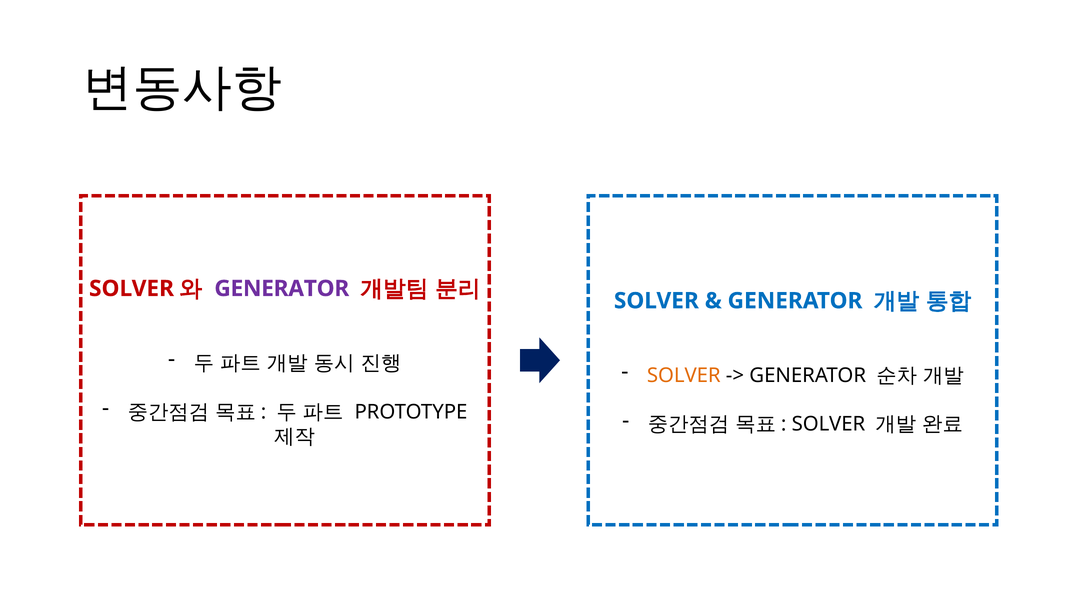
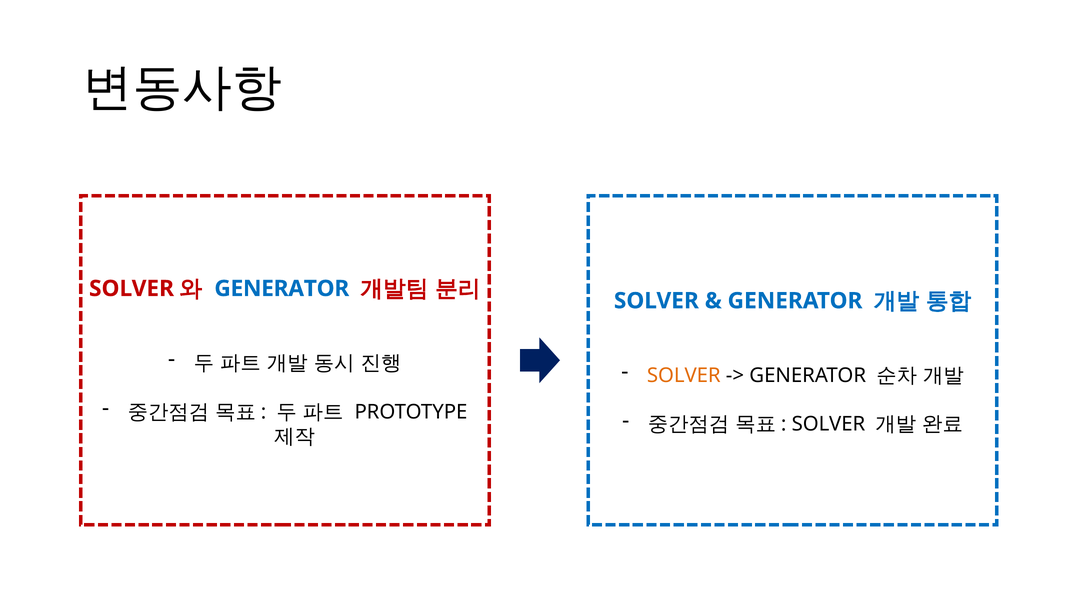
GENERATOR colour: purple -> blue (282, 289)
